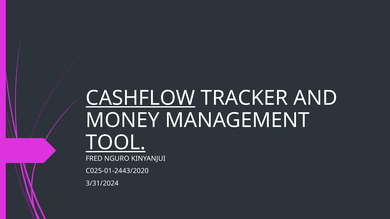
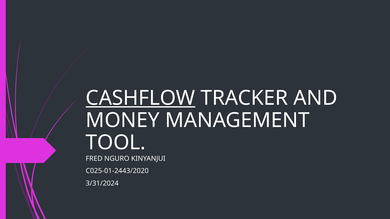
TOOL underline: present -> none (116, 143)
